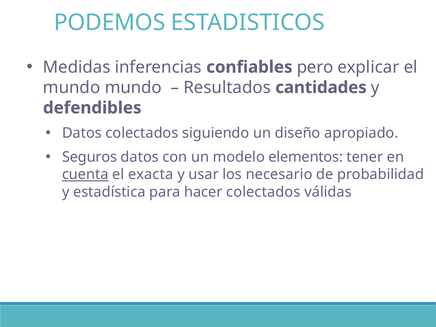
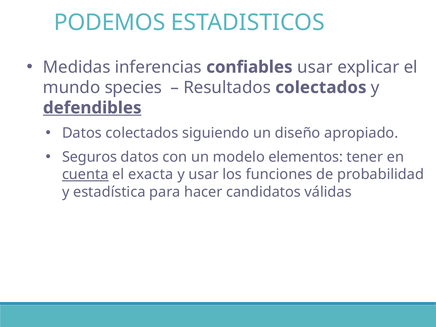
confiables pero: pero -> usar (315, 67)
mundo mundo: mundo -> species (133, 87)
Resultados cantidades: cantidades -> colectados (321, 87)
defendibles underline: none -> present (92, 108)
necesario: necesario -> funciones (279, 175)
hacer colectados: colectados -> candidatos (263, 192)
